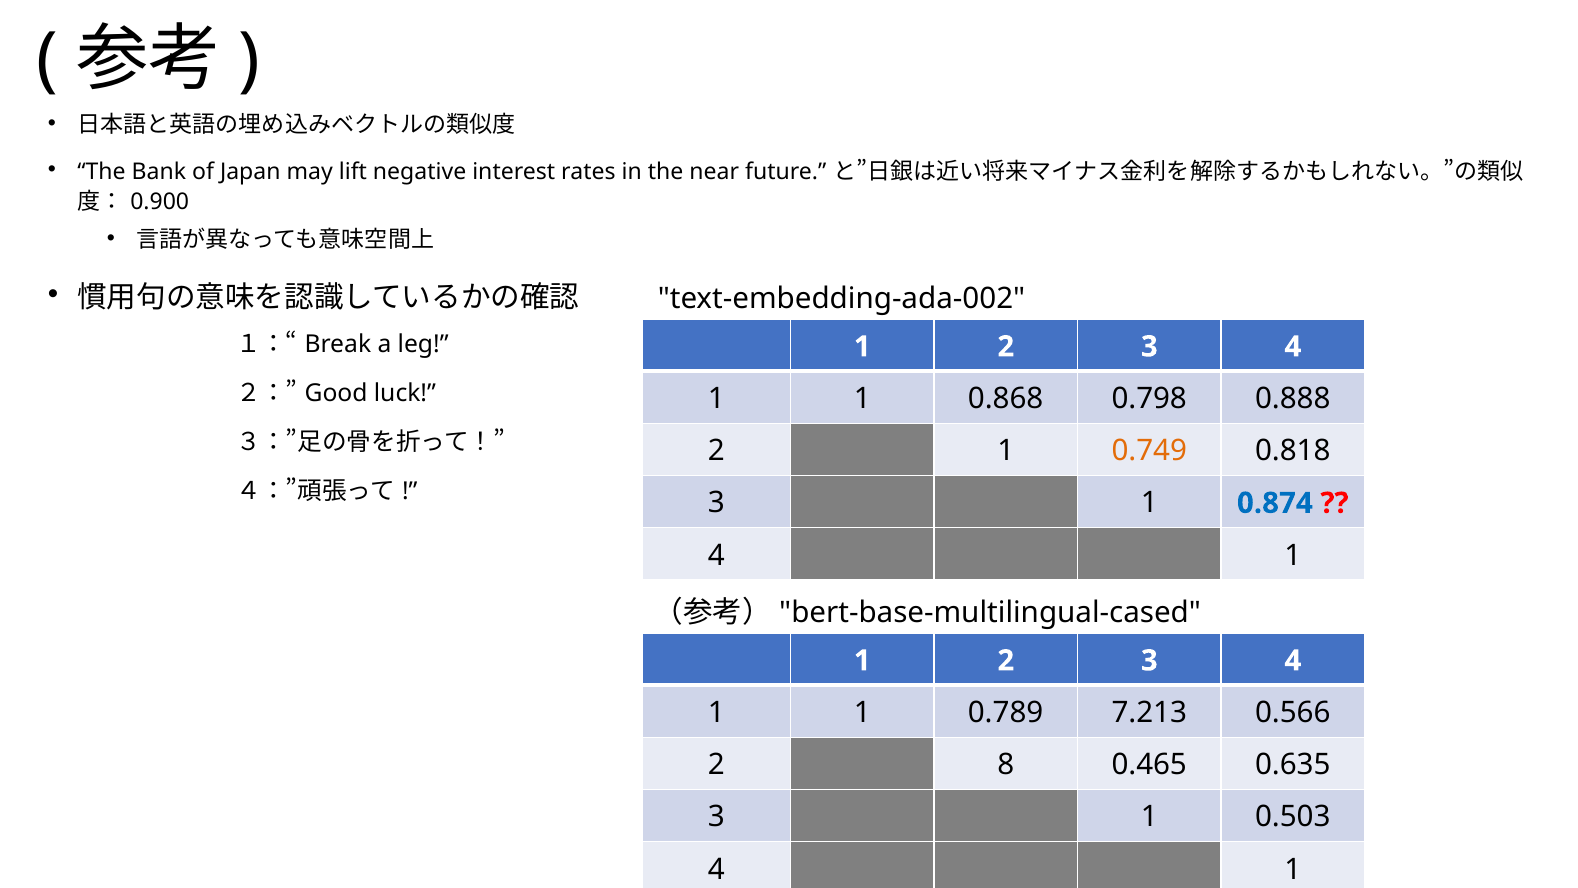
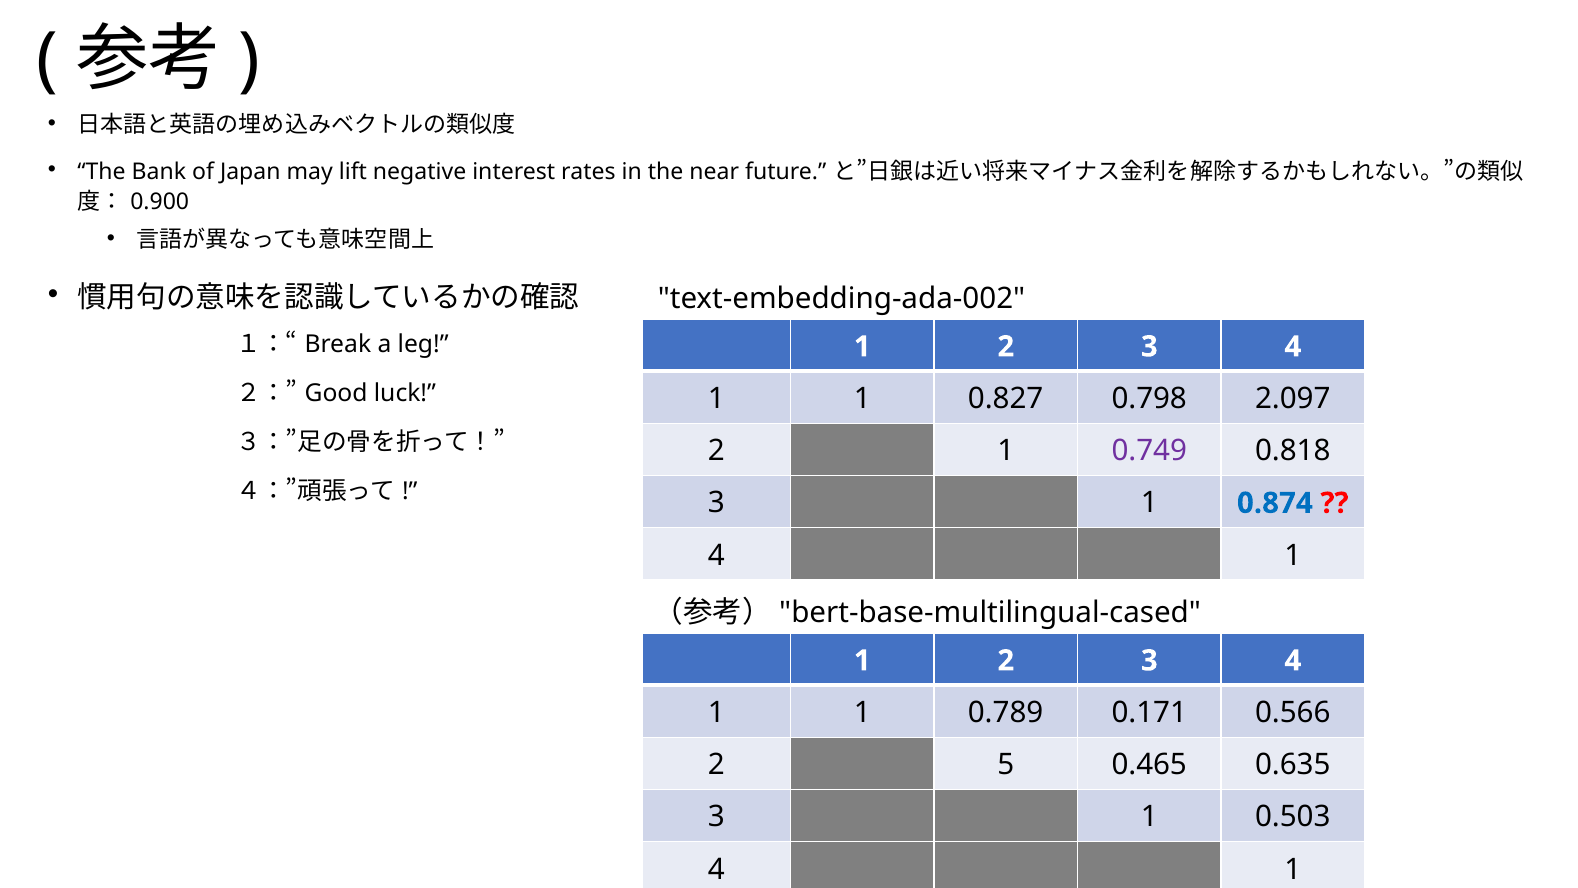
0.868: 0.868 -> 0.827 (1006, 399)
0.888: 0.888 -> 2.097 (1293, 399)
0.749 colour: orange -> purple (1149, 451)
7.213: 7.213 -> 0.171 (1149, 713)
8: 8 -> 5 (1006, 765)
